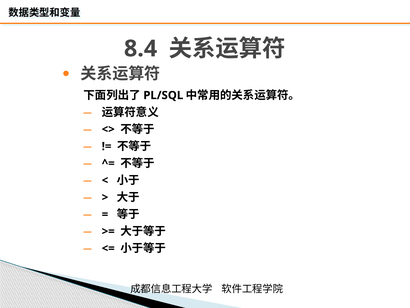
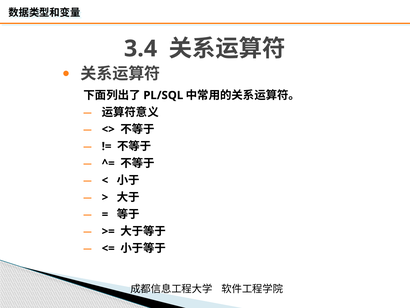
8.4: 8.4 -> 3.4 (141, 49)
